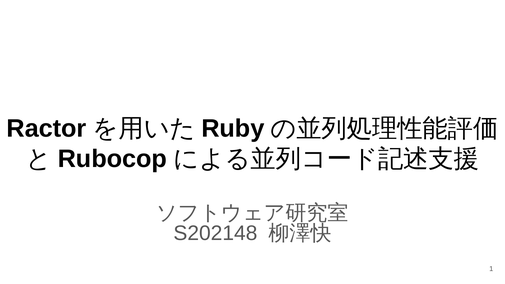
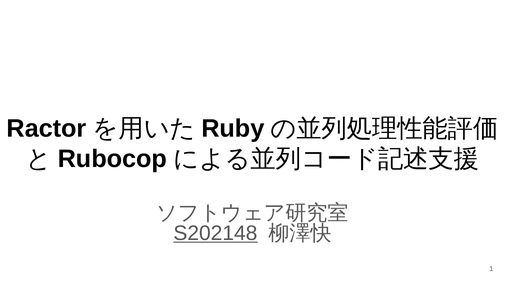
S202148 underline: none -> present (215, 233)
